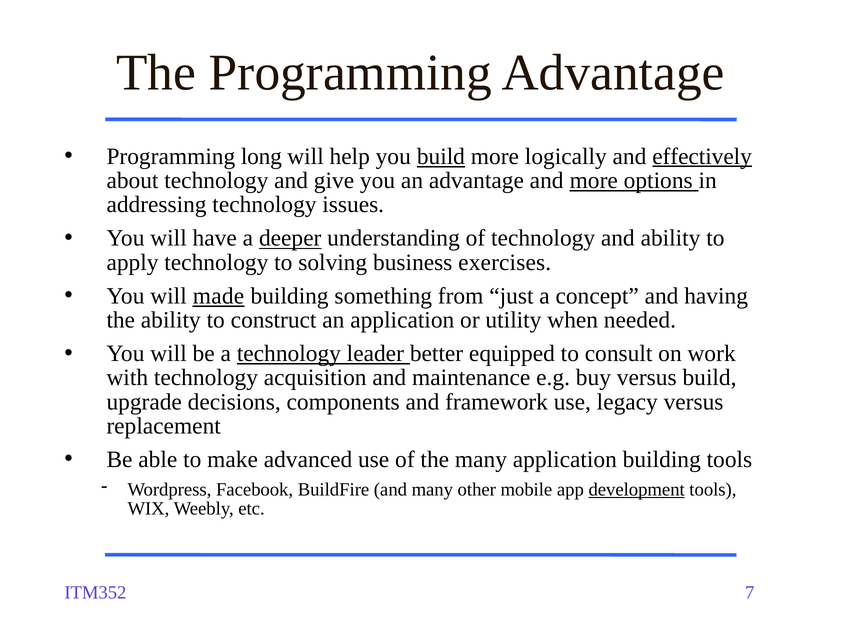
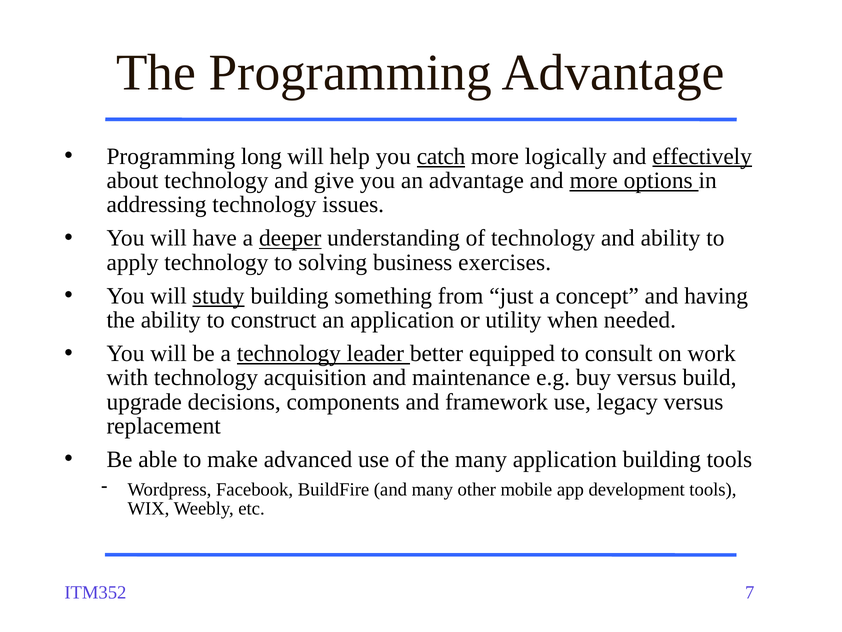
you build: build -> catch (441, 156)
made: made -> study (219, 296)
development underline: present -> none (637, 489)
